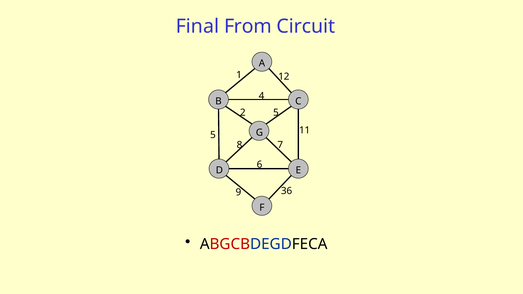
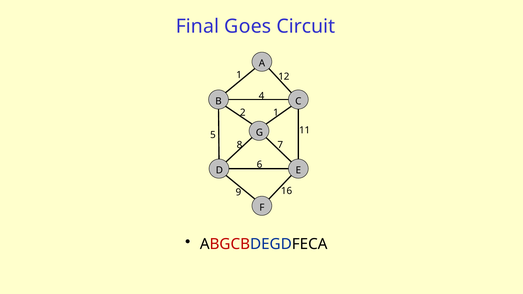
From: From -> Goes (248, 26)
2 5: 5 -> 1 (276, 113)
36: 36 -> 16 (287, 191)
